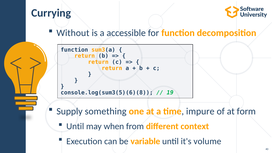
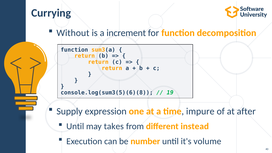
accessible: accessible -> increment (126, 33)
something: something -> expression (106, 111)
form: form -> after (246, 111)
when: when -> takes (114, 126)
context: context -> instead (195, 126)
variable: variable -> number (145, 141)
